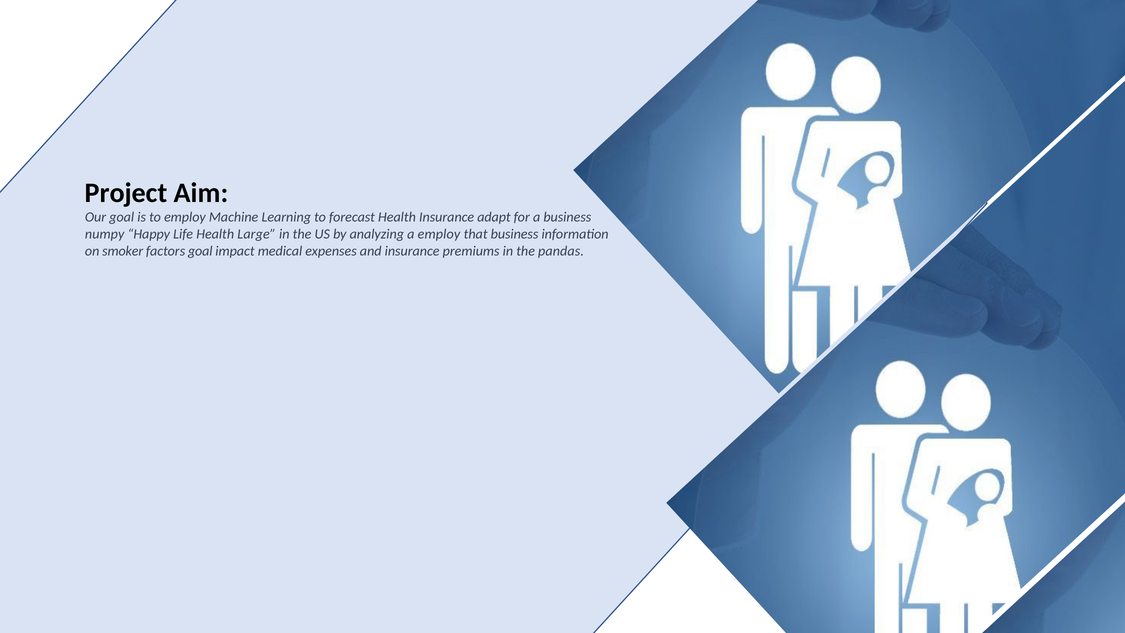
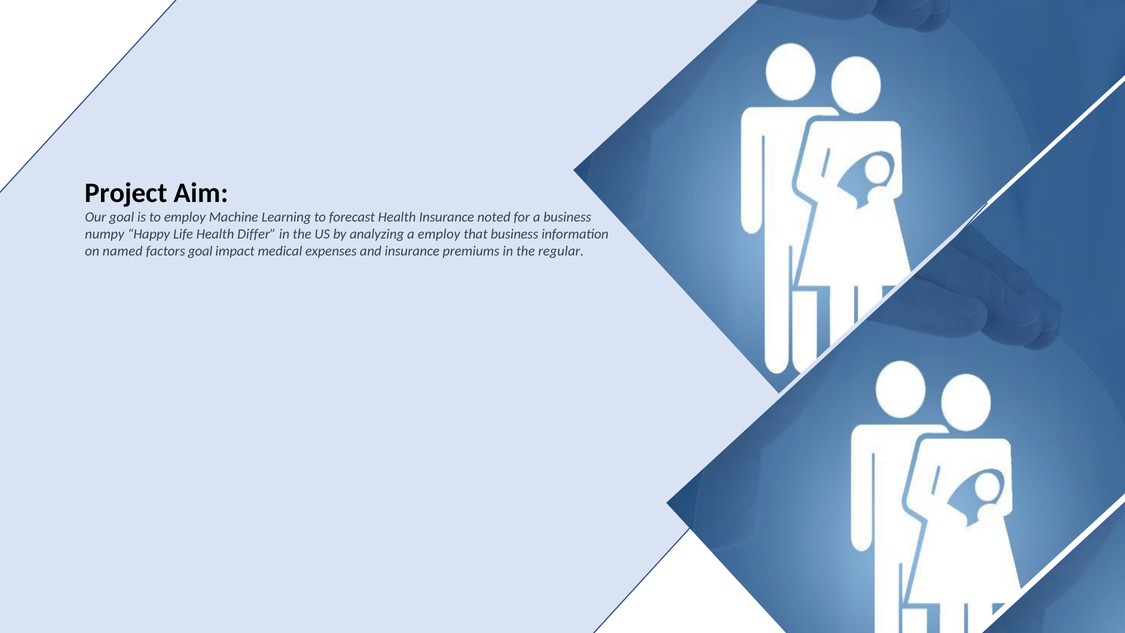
adapt: adapt -> noted (494, 217)
Large: Large -> Differ (257, 234)
smoker: smoker -> named (123, 251)
pandas: pandas -> regular (561, 251)
